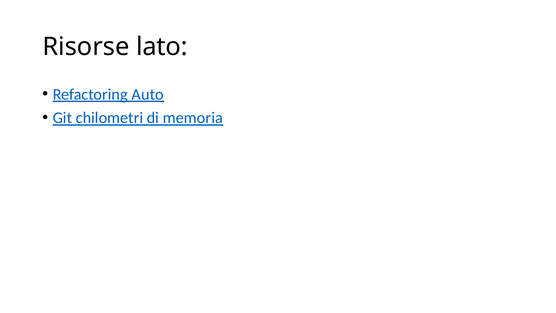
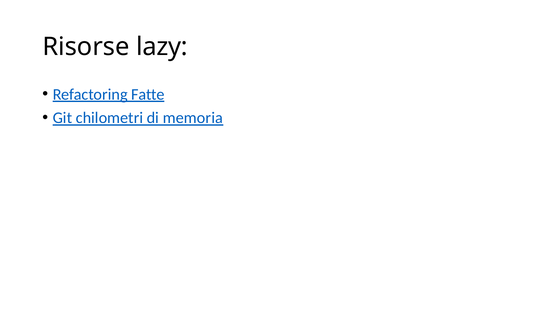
lato: lato -> lazy (162, 47)
Auto: Auto -> Fatte (148, 94)
